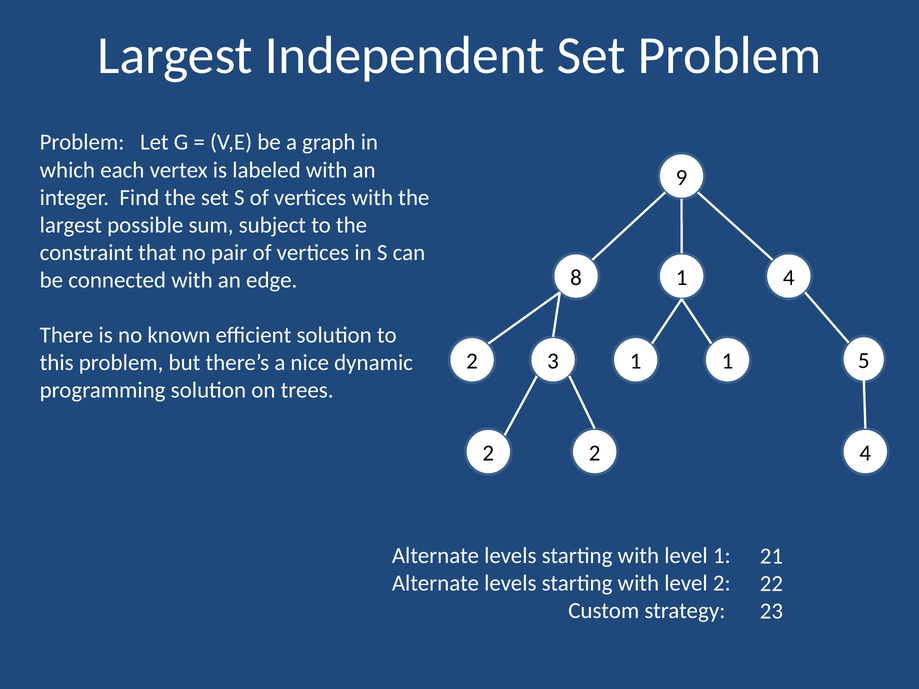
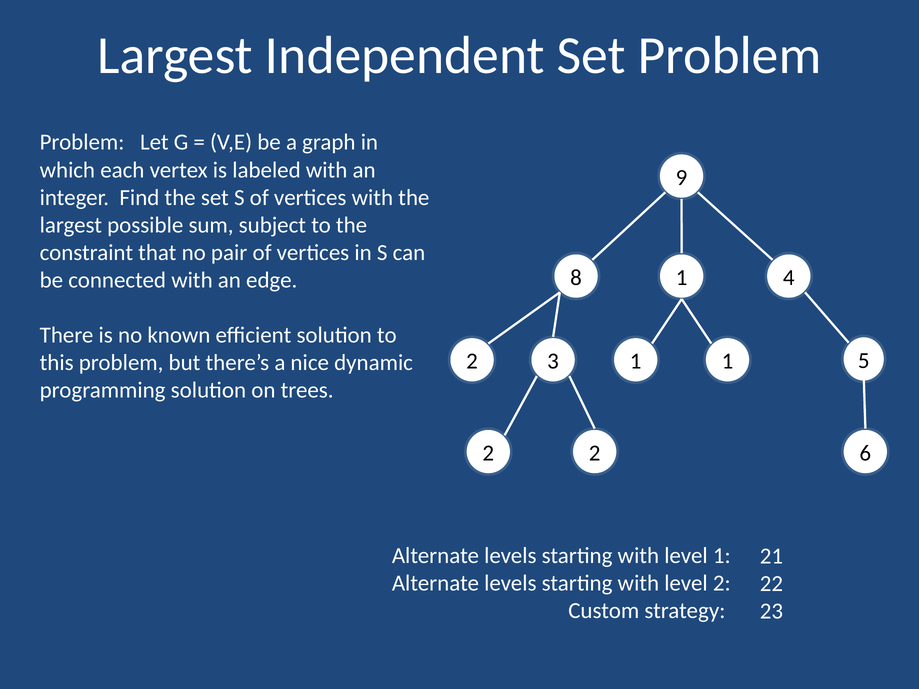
2 4: 4 -> 6 (865, 453)
